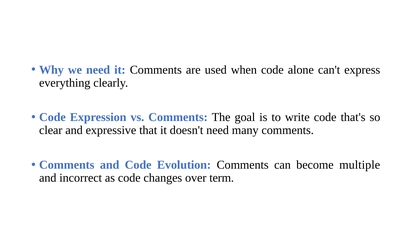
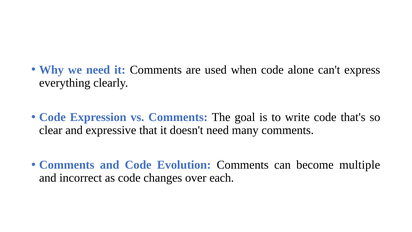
term: term -> each (222, 178)
